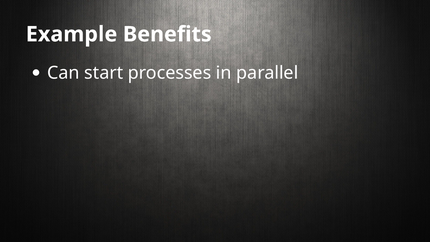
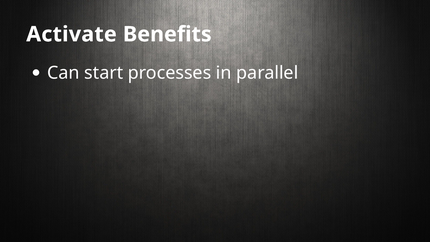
Example: Example -> Activate (71, 34)
